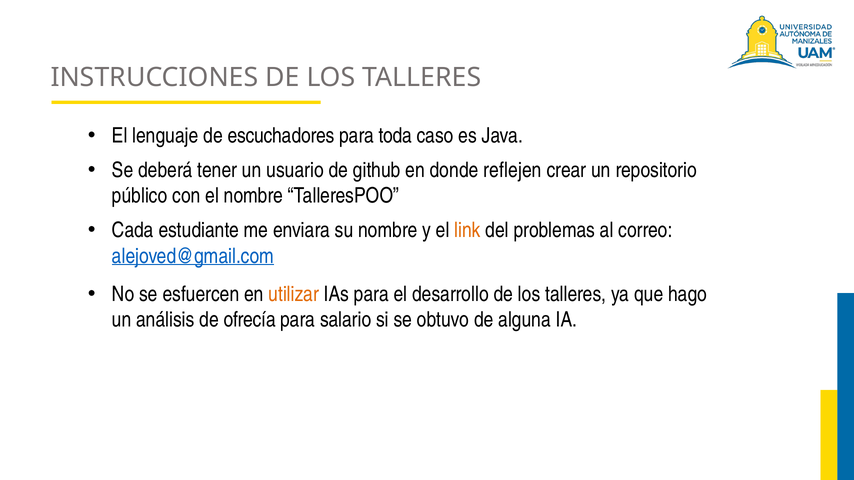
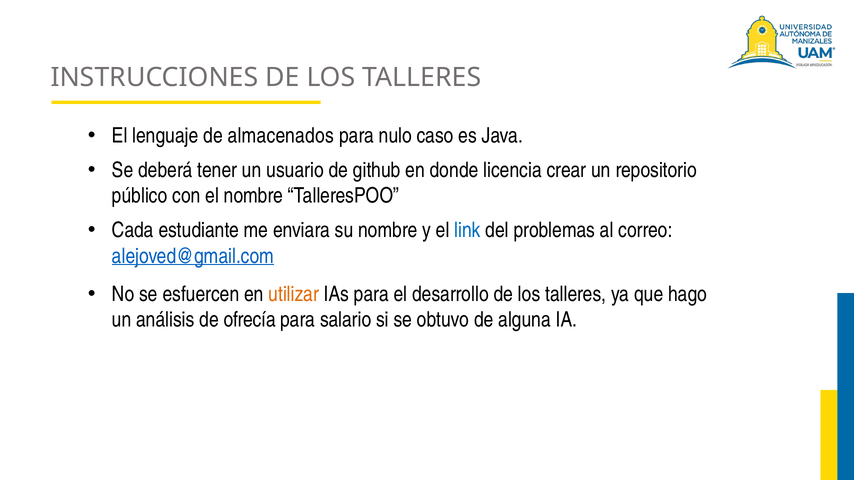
escuchadores: escuchadores -> almacenados (281, 136)
toda: toda -> nulo (395, 136)
reflejen: reflejen -> licencia (513, 170)
link colour: orange -> blue (467, 231)
